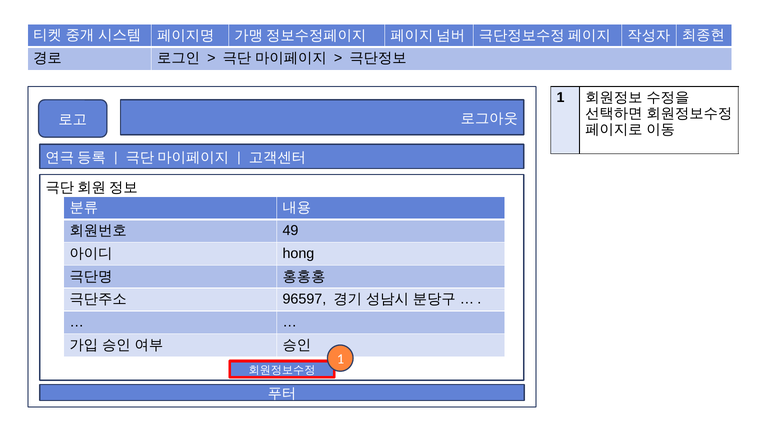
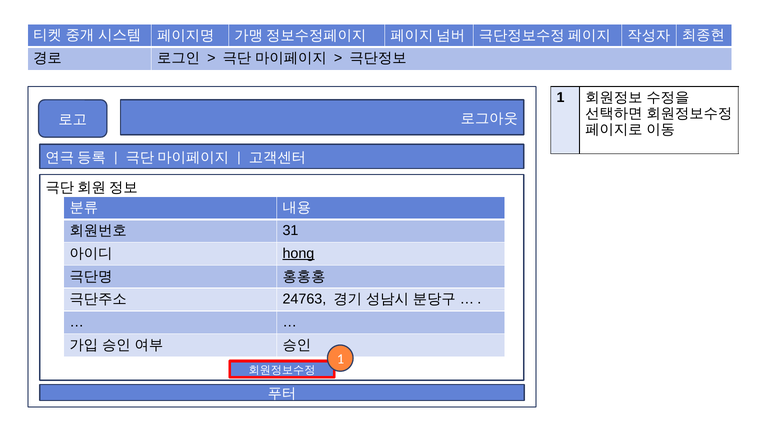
49: 49 -> 31 (290, 231)
hong underline: none -> present (298, 253)
96597: 96597 -> 24763 (304, 299)
